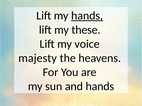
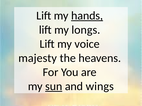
these: these -> longs (86, 30)
sun underline: none -> present (54, 87)
and hands: hands -> wings (100, 87)
